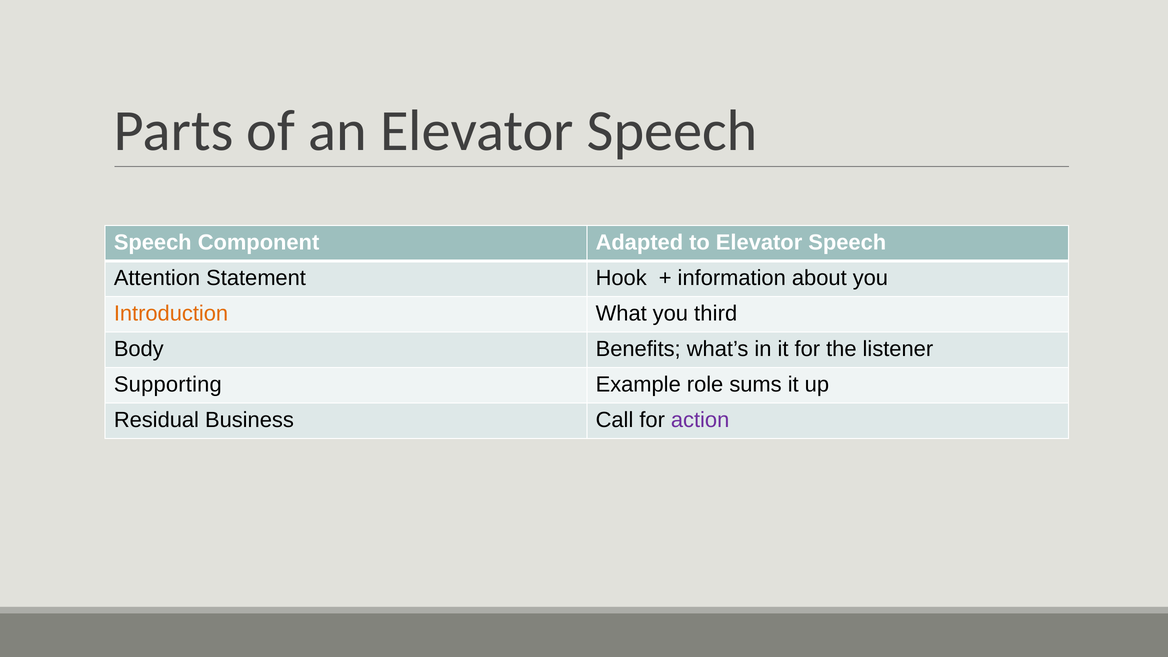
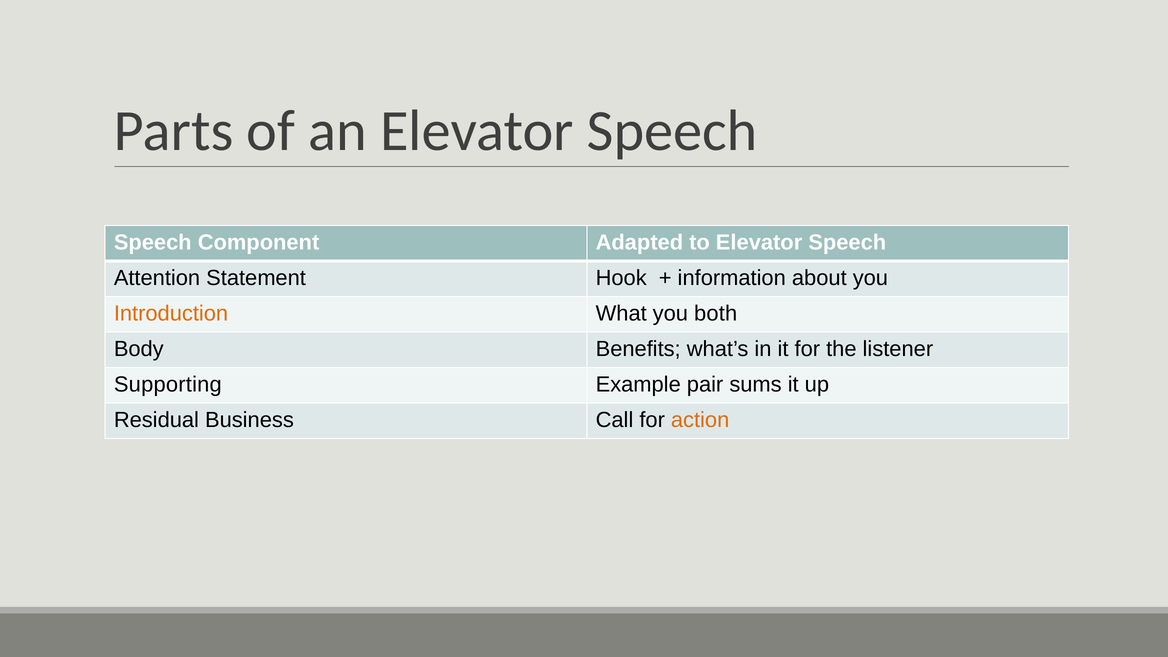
third: third -> both (716, 314)
role: role -> pair (705, 385)
action colour: purple -> orange (700, 420)
